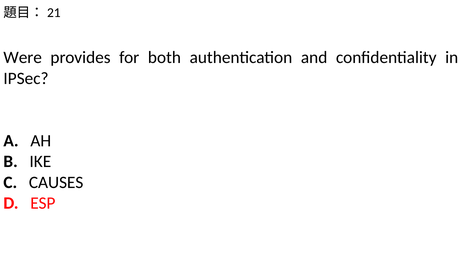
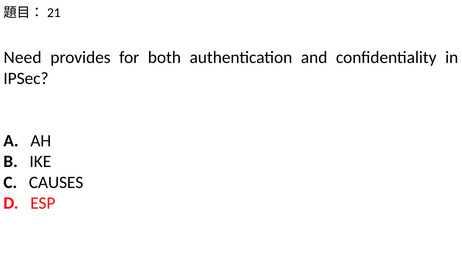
Were: Were -> Need (23, 58)
